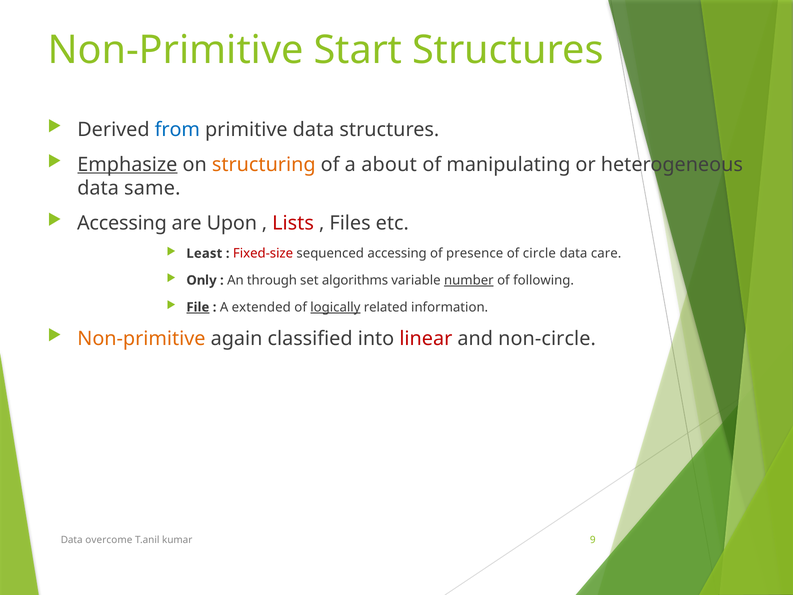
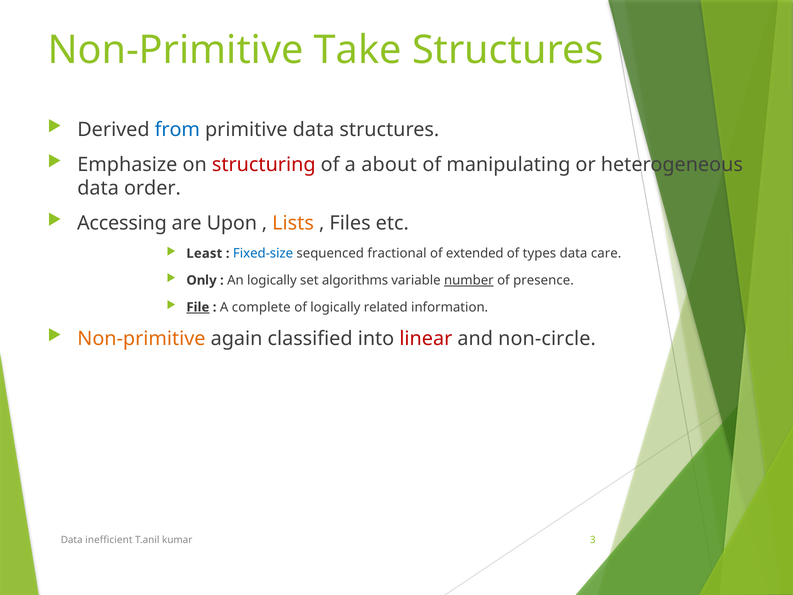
Start: Start -> Take (358, 50)
Emphasize underline: present -> none (127, 164)
structuring colour: orange -> red (264, 164)
same: same -> order (152, 188)
Lists colour: red -> orange (293, 223)
Fixed-size colour: red -> blue (263, 253)
sequenced accessing: accessing -> fractional (397, 253)
presence: presence -> extended (475, 253)
circle: circle -> types (539, 253)
An through: through -> logically (272, 280)
following: following -> presence (544, 280)
extended: extended -> complete (261, 307)
logically underline: present -> none (335, 307)
overcome: overcome -> inefficient (109, 540)
9: 9 -> 3 (593, 540)
